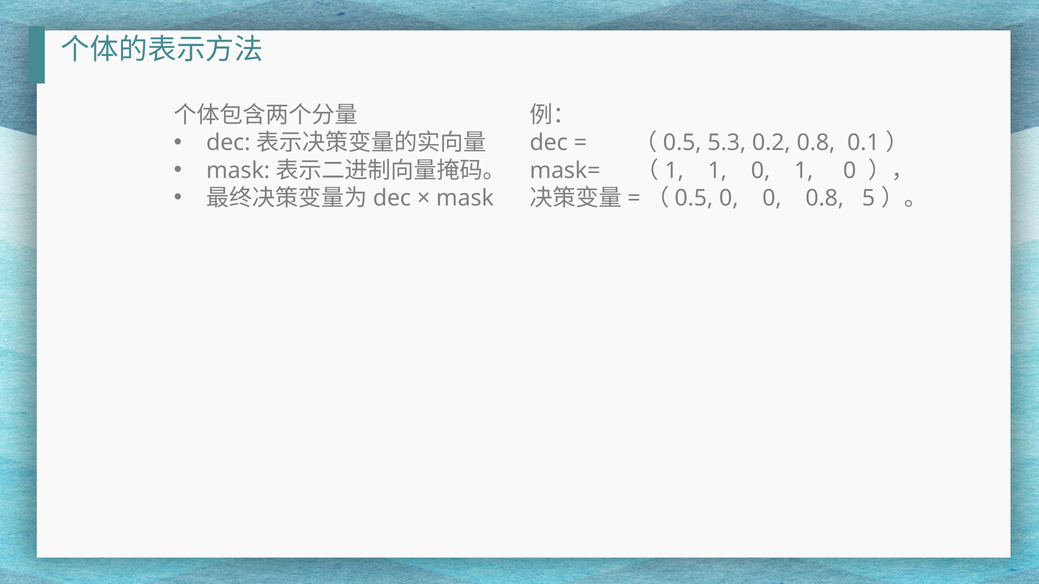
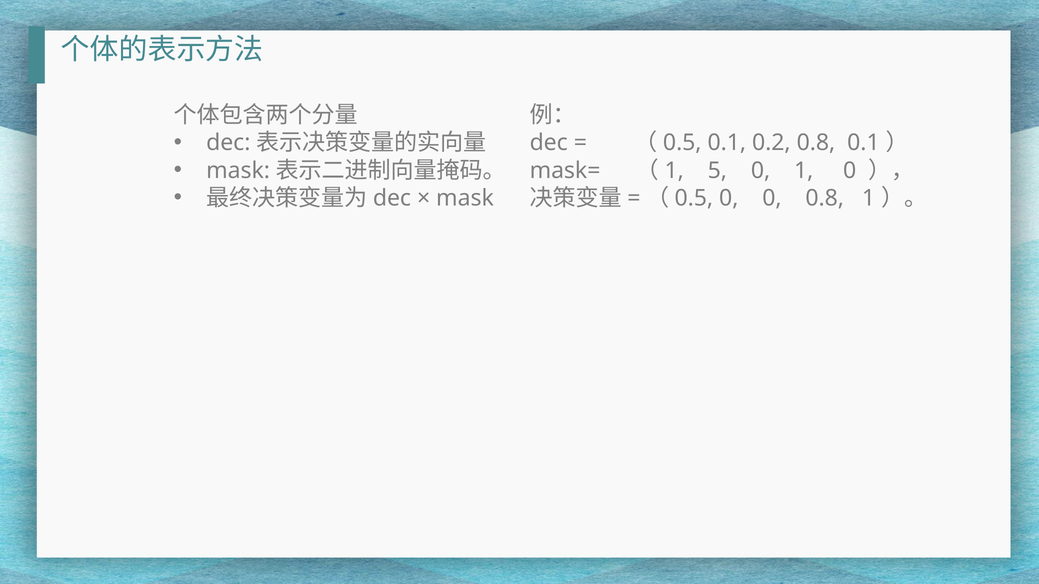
（0.5 5.3: 5.3 -> 0.1 (727, 143)
（1 1: 1 -> 5 (717, 171)
0.8 5: 5 -> 1 (869, 198)
